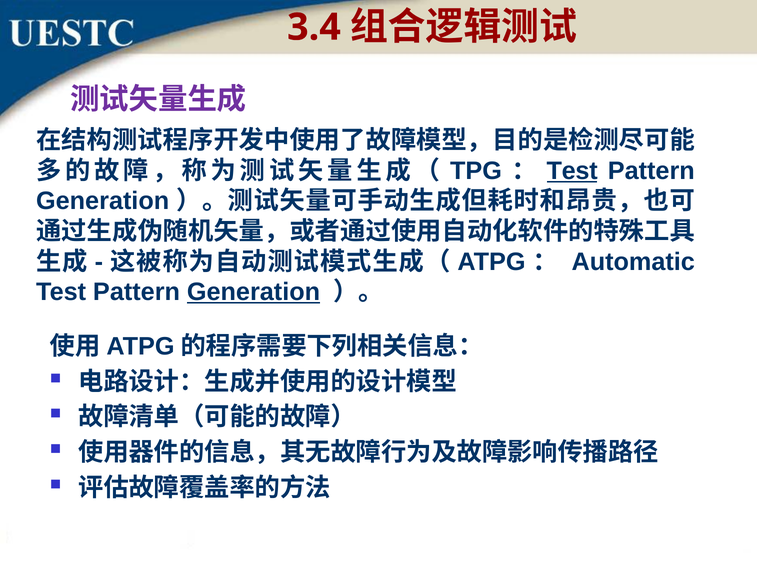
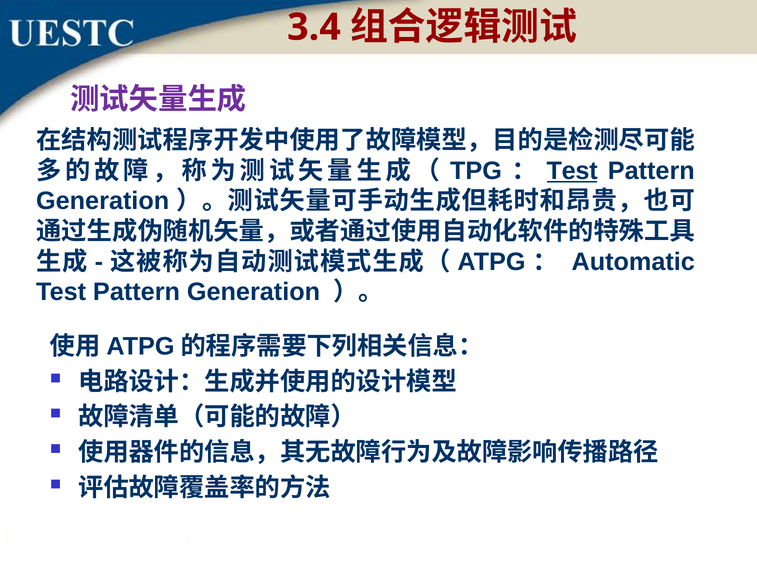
Generation underline: present -> none (253, 292)
